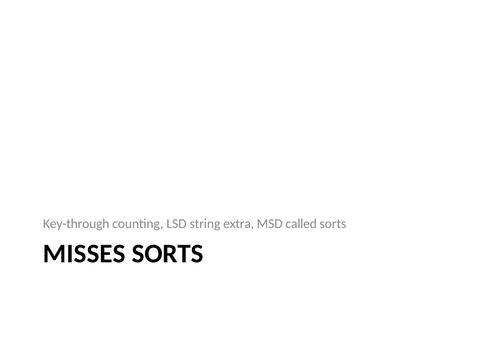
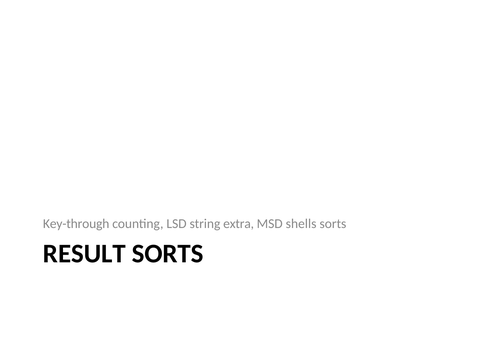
called: called -> shells (301, 224)
MISSES: MISSES -> RESULT (84, 254)
